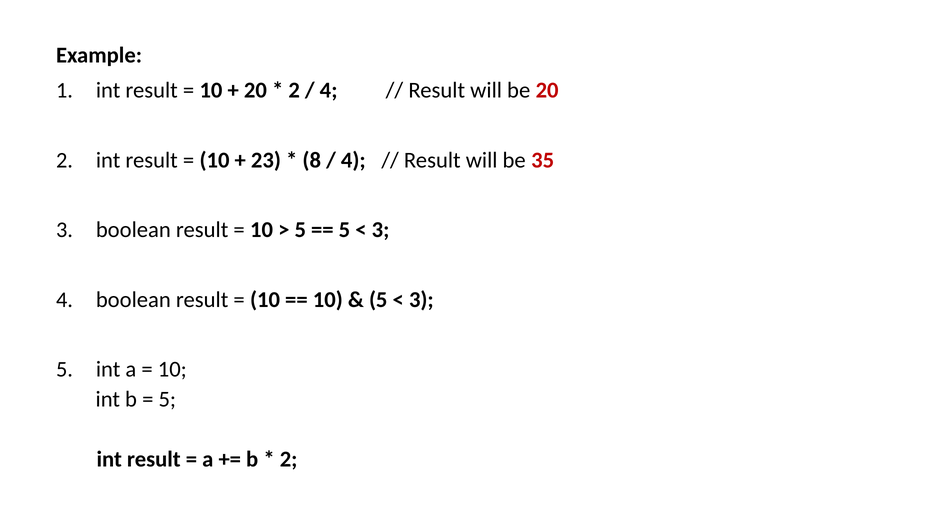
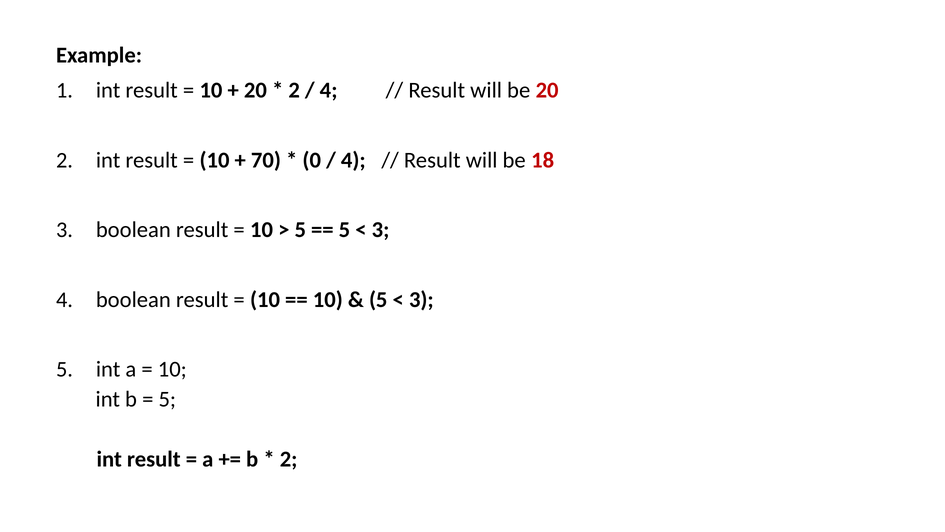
23: 23 -> 70 (266, 160)
8: 8 -> 0 (312, 160)
35: 35 -> 18 (543, 160)
